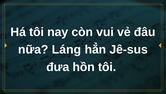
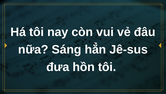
Láng: Láng -> Sáng (67, 49)
